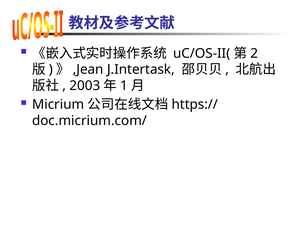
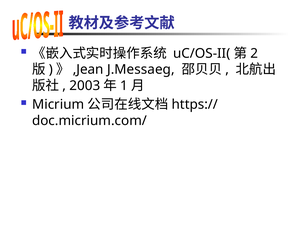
J.Intertask: J.Intertask -> J.Messaeg (141, 70)
